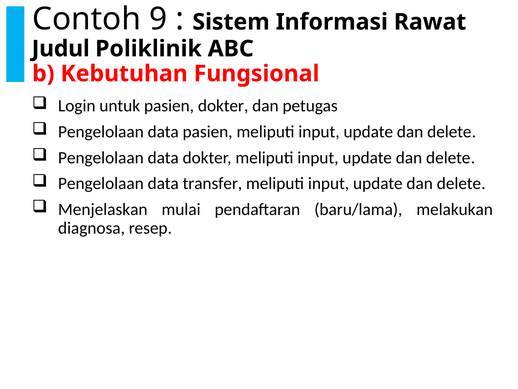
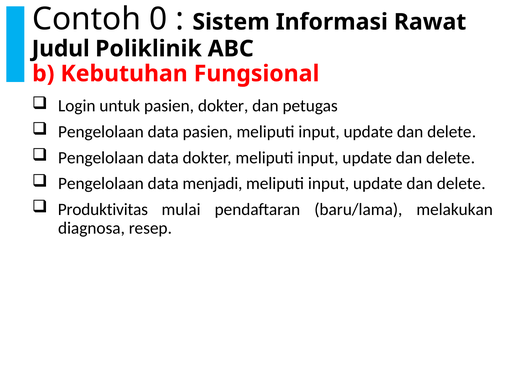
9: 9 -> 0 (158, 19)
transfer: transfer -> menjadi (212, 183)
Menjelaskan: Menjelaskan -> Produktivitas (103, 209)
